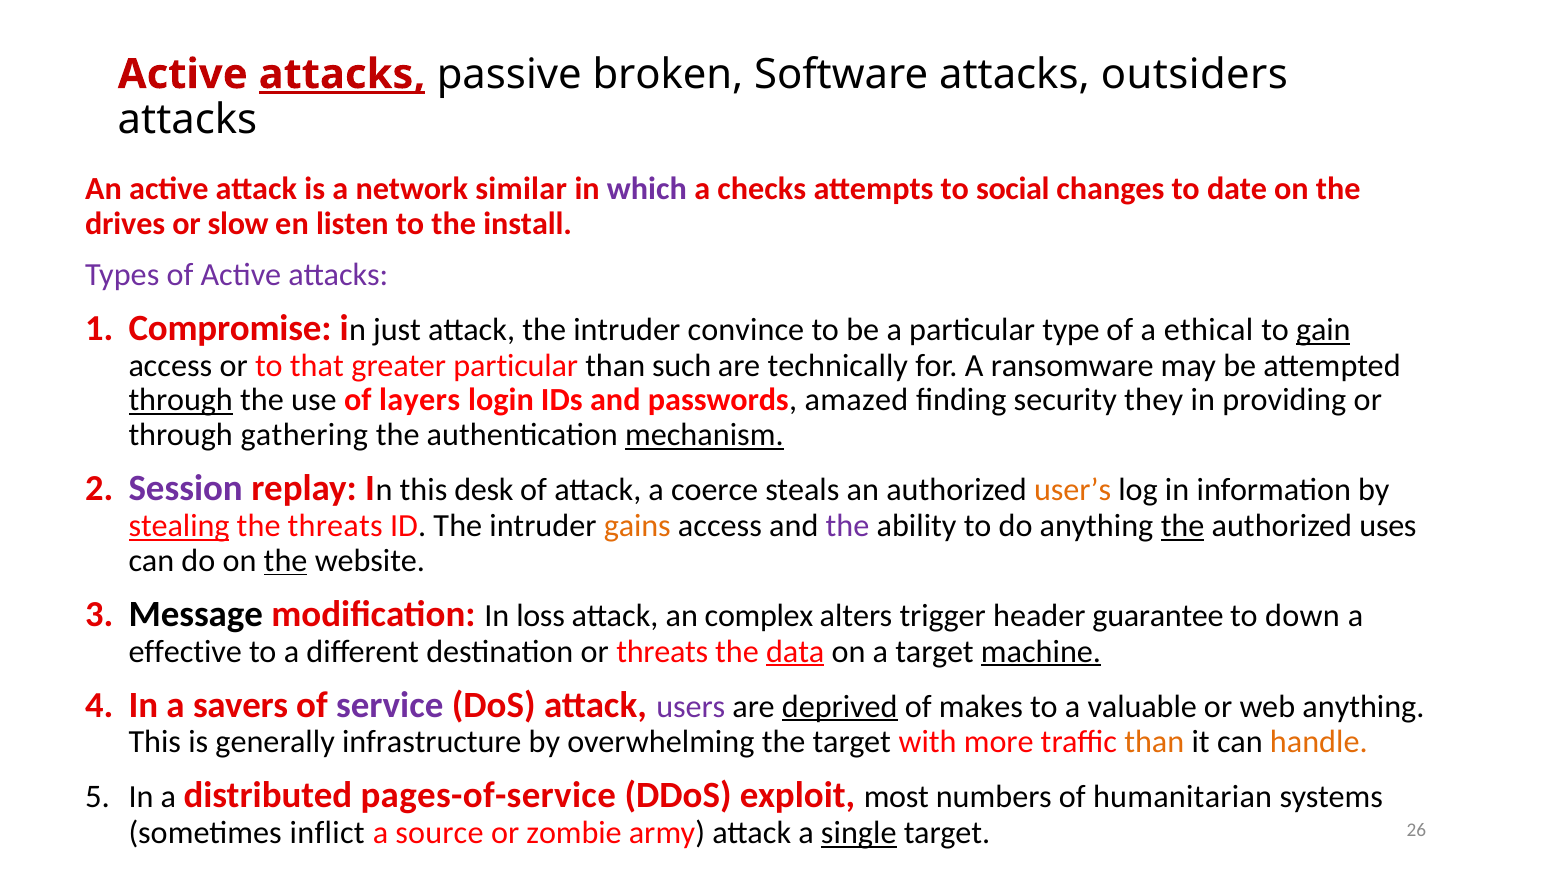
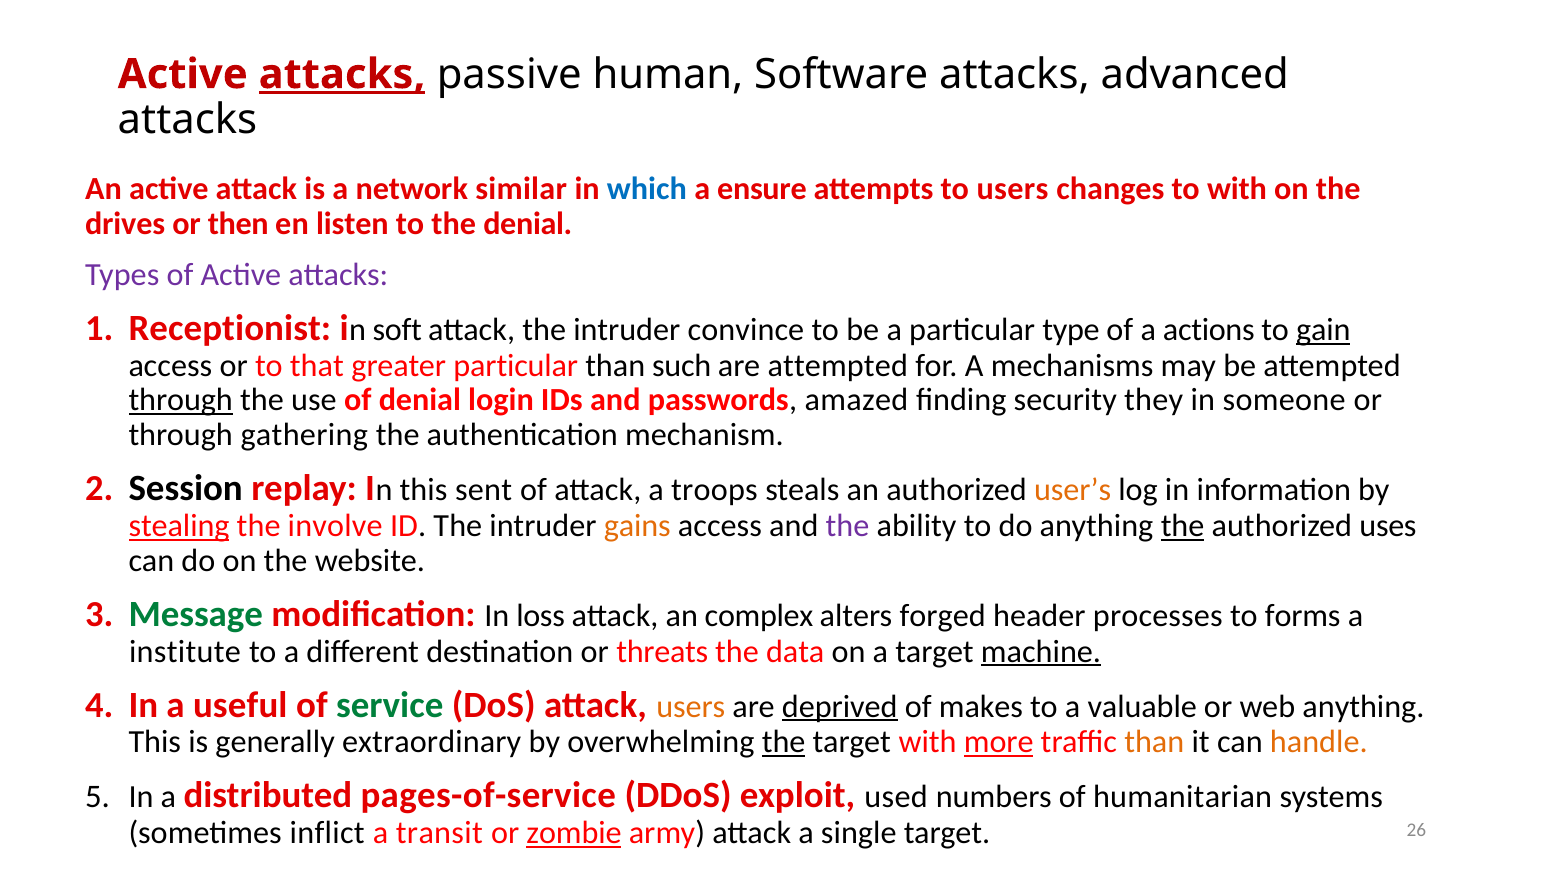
broken: broken -> human (668, 74)
outsiders: outsiders -> advanced (1195, 74)
which colour: purple -> blue (647, 189)
checks: checks -> ensure (762, 189)
to social: social -> users (1012, 189)
to date: date -> with (1237, 189)
slow: slow -> then (238, 224)
the install: install -> denial (528, 224)
Compromise: Compromise -> Receptionist (230, 328)
just: just -> soft (397, 330)
ethical: ethical -> actions (1209, 330)
are technically: technically -> attempted (838, 365)
ransomware: ransomware -> mechanisms (1072, 365)
of layers: layers -> denial (420, 400)
providing: providing -> someone (1284, 400)
mechanism underline: present -> none (704, 435)
Session colour: purple -> black (186, 488)
desk: desk -> sent (484, 490)
coerce: coerce -> troops (714, 490)
the threats: threats -> involve (335, 526)
the underline: present -> none (286, 560)
Message colour: black -> green (196, 614)
trigger: trigger -> forged (943, 615)
guarantee: guarantee -> processes (1158, 615)
down: down -> forms (1303, 615)
effective: effective -> institute (185, 651)
data underline: present -> none (795, 651)
savers: savers -> useful (240, 704)
service colour: purple -> green (390, 704)
users colour: purple -> orange (691, 706)
infrastructure: infrastructure -> extraordinary (432, 742)
the underline: none -> present (784, 742)
more underline: none -> present (999, 742)
most: most -> used (896, 797)
source: source -> transit (439, 833)
zombie underline: none -> present (574, 833)
single underline: present -> none (859, 833)
